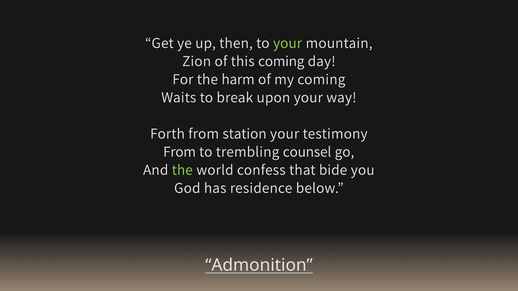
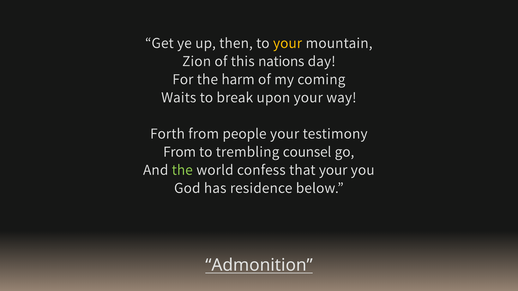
your colour: light green -> yellow (288, 43)
this coming: coming -> nations (281, 61)
station: station -> people (244, 134)
that bide: bide -> your (333, 170)
